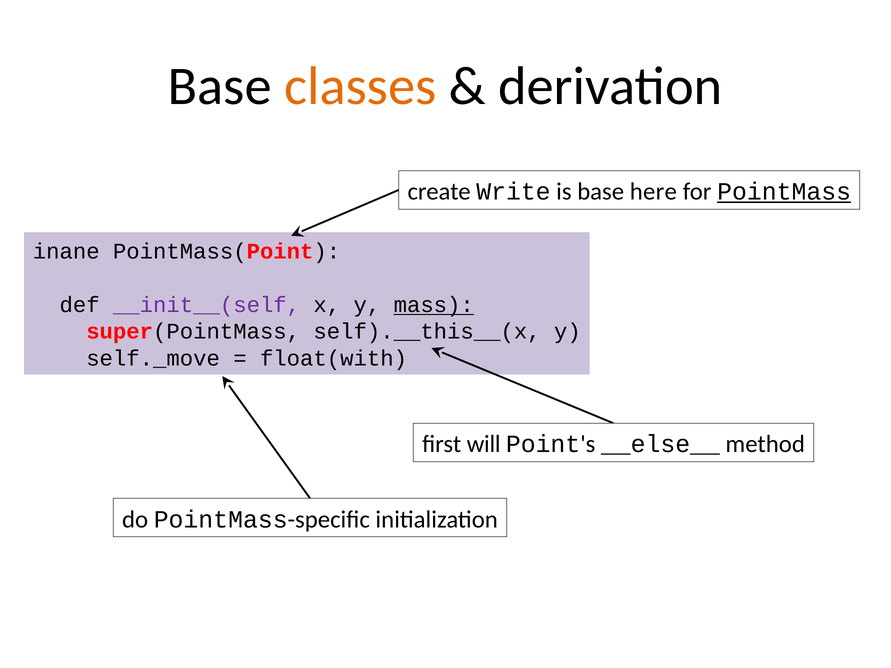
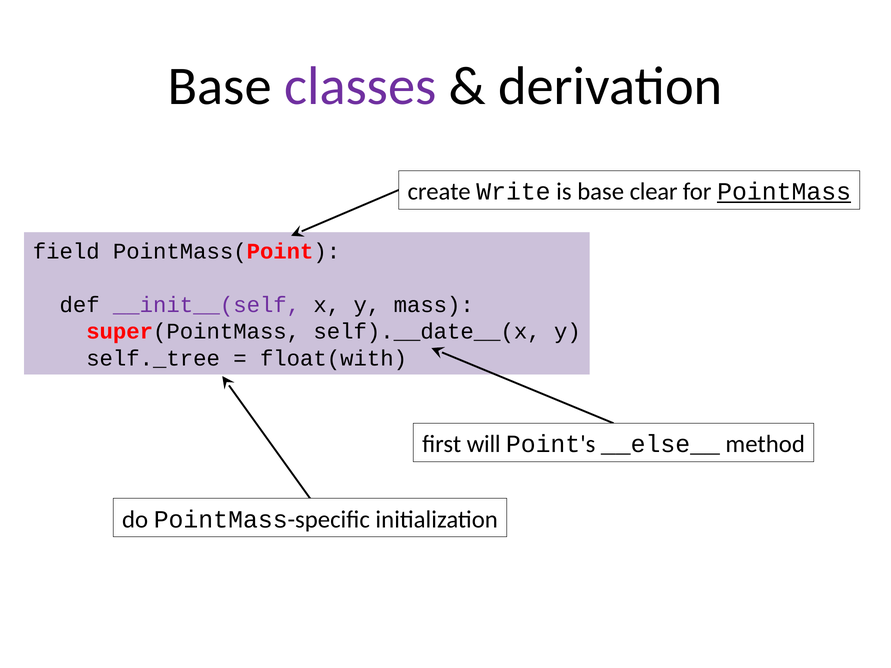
classes colour: orange -> purple (360, 86)
here: here -> clear (654, 192)
inane: inane -> field (66, 252)
mass underline: present -> none (434, 305)
self).__this__(x: self).__this__(x -> self).__date__(x (427, 332)
self._move: self._move -> self._tree (153, 358)
